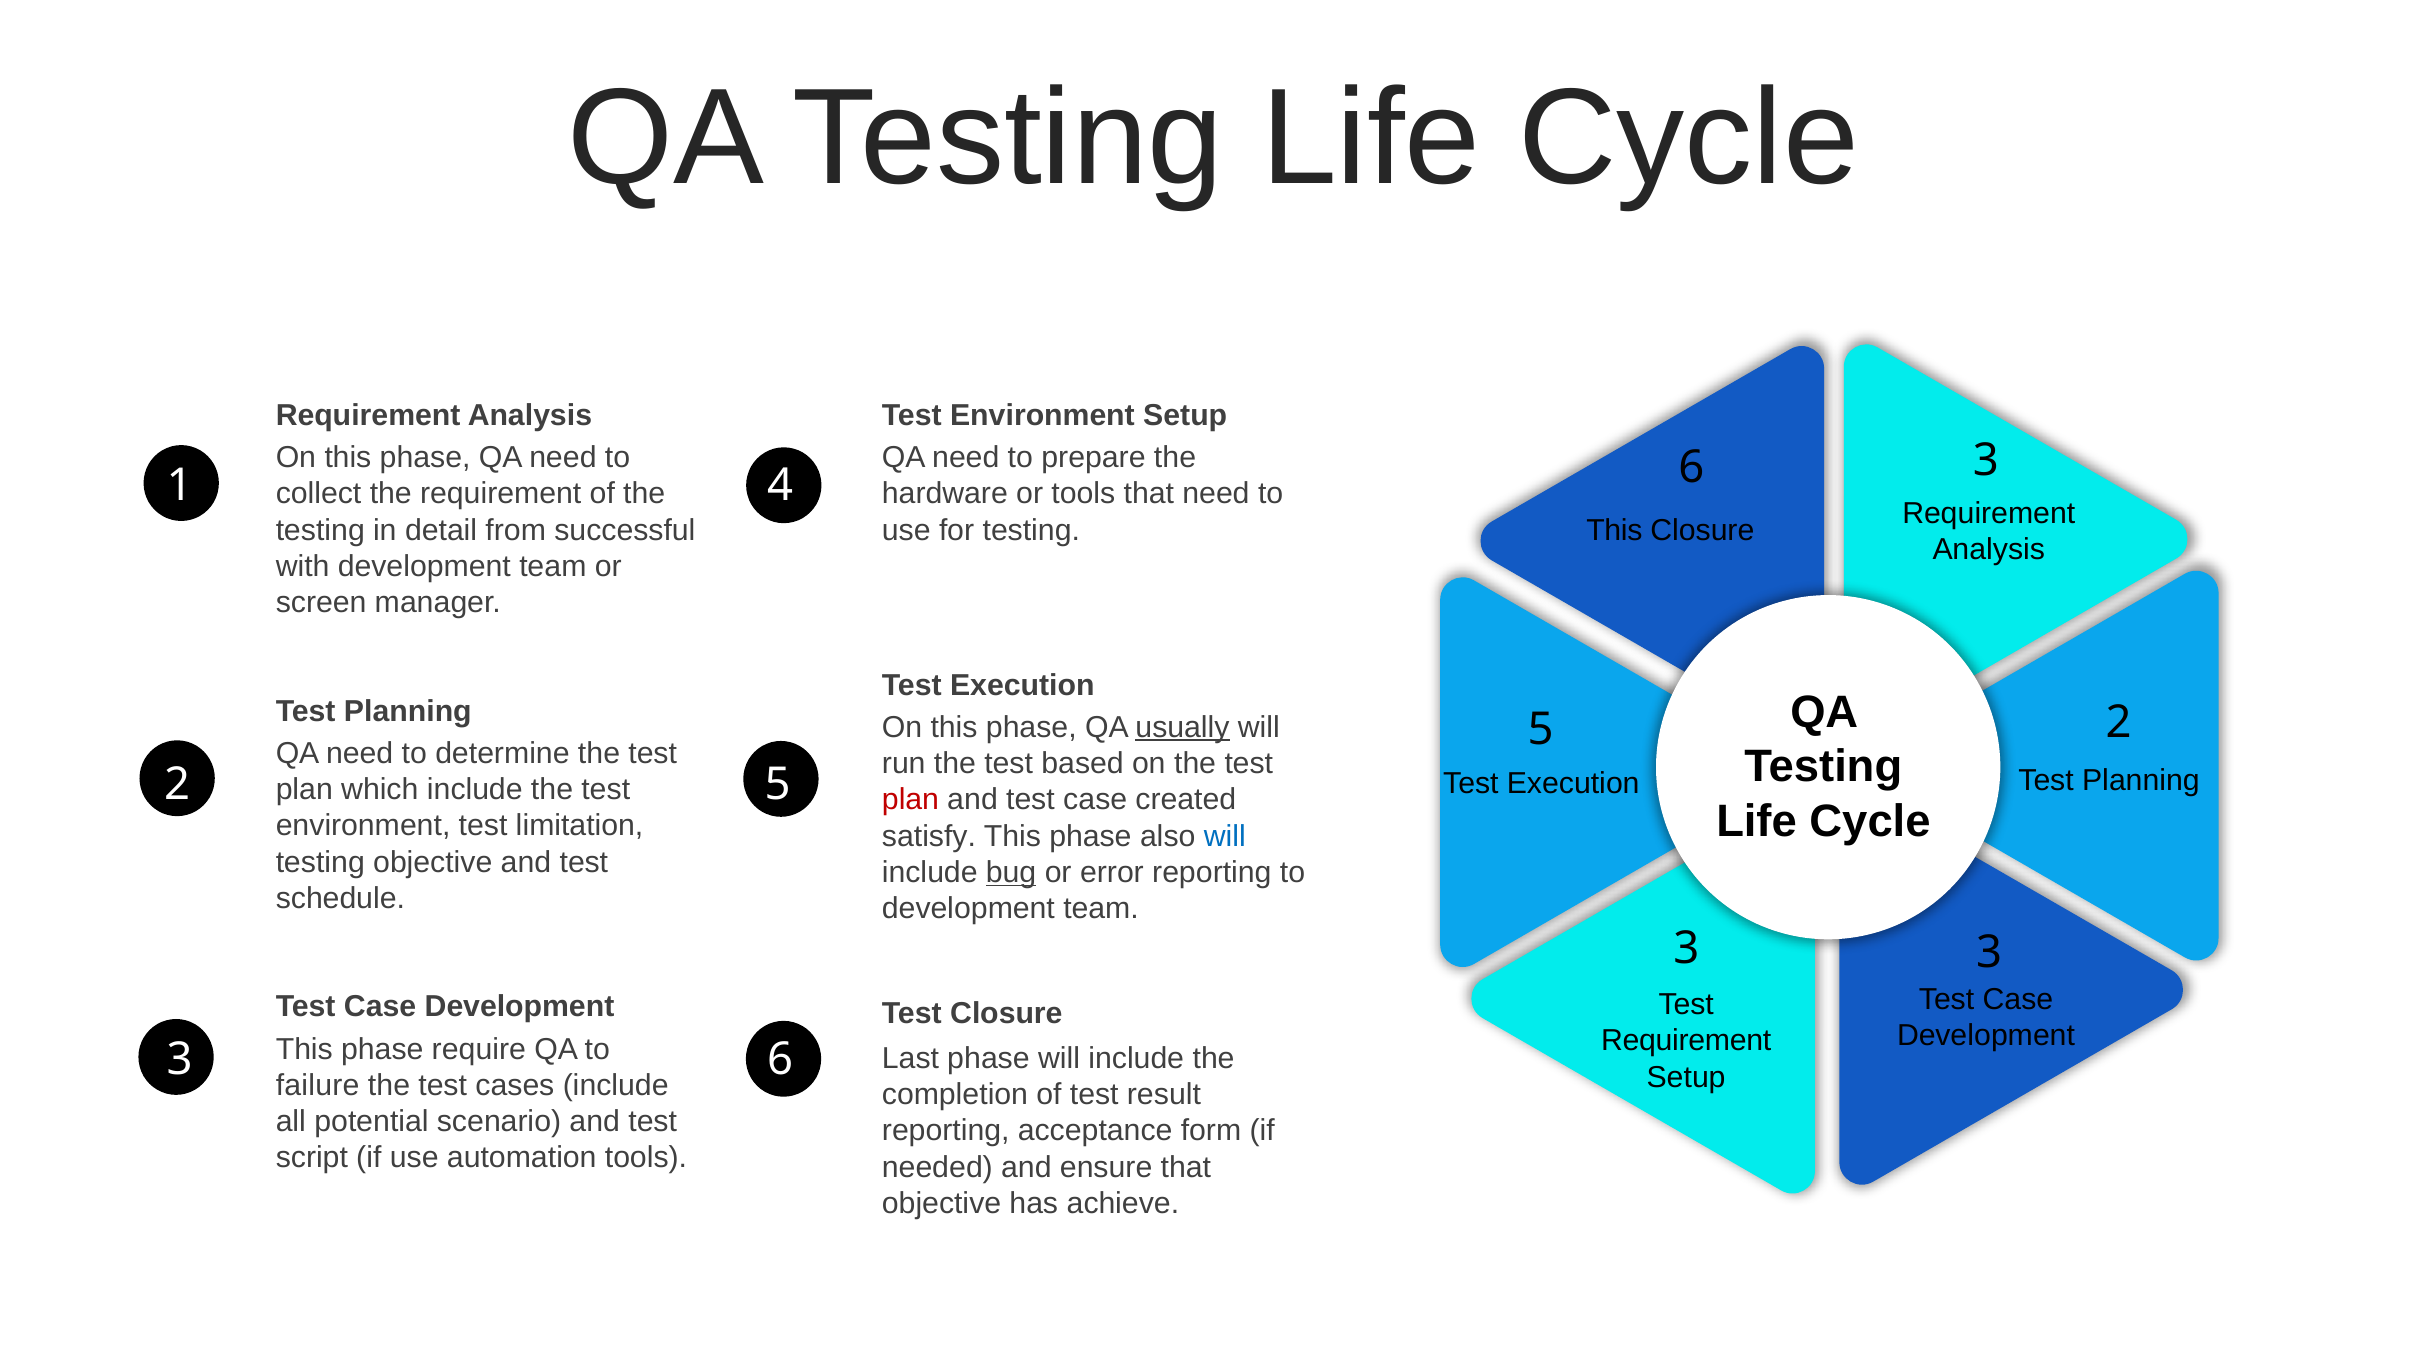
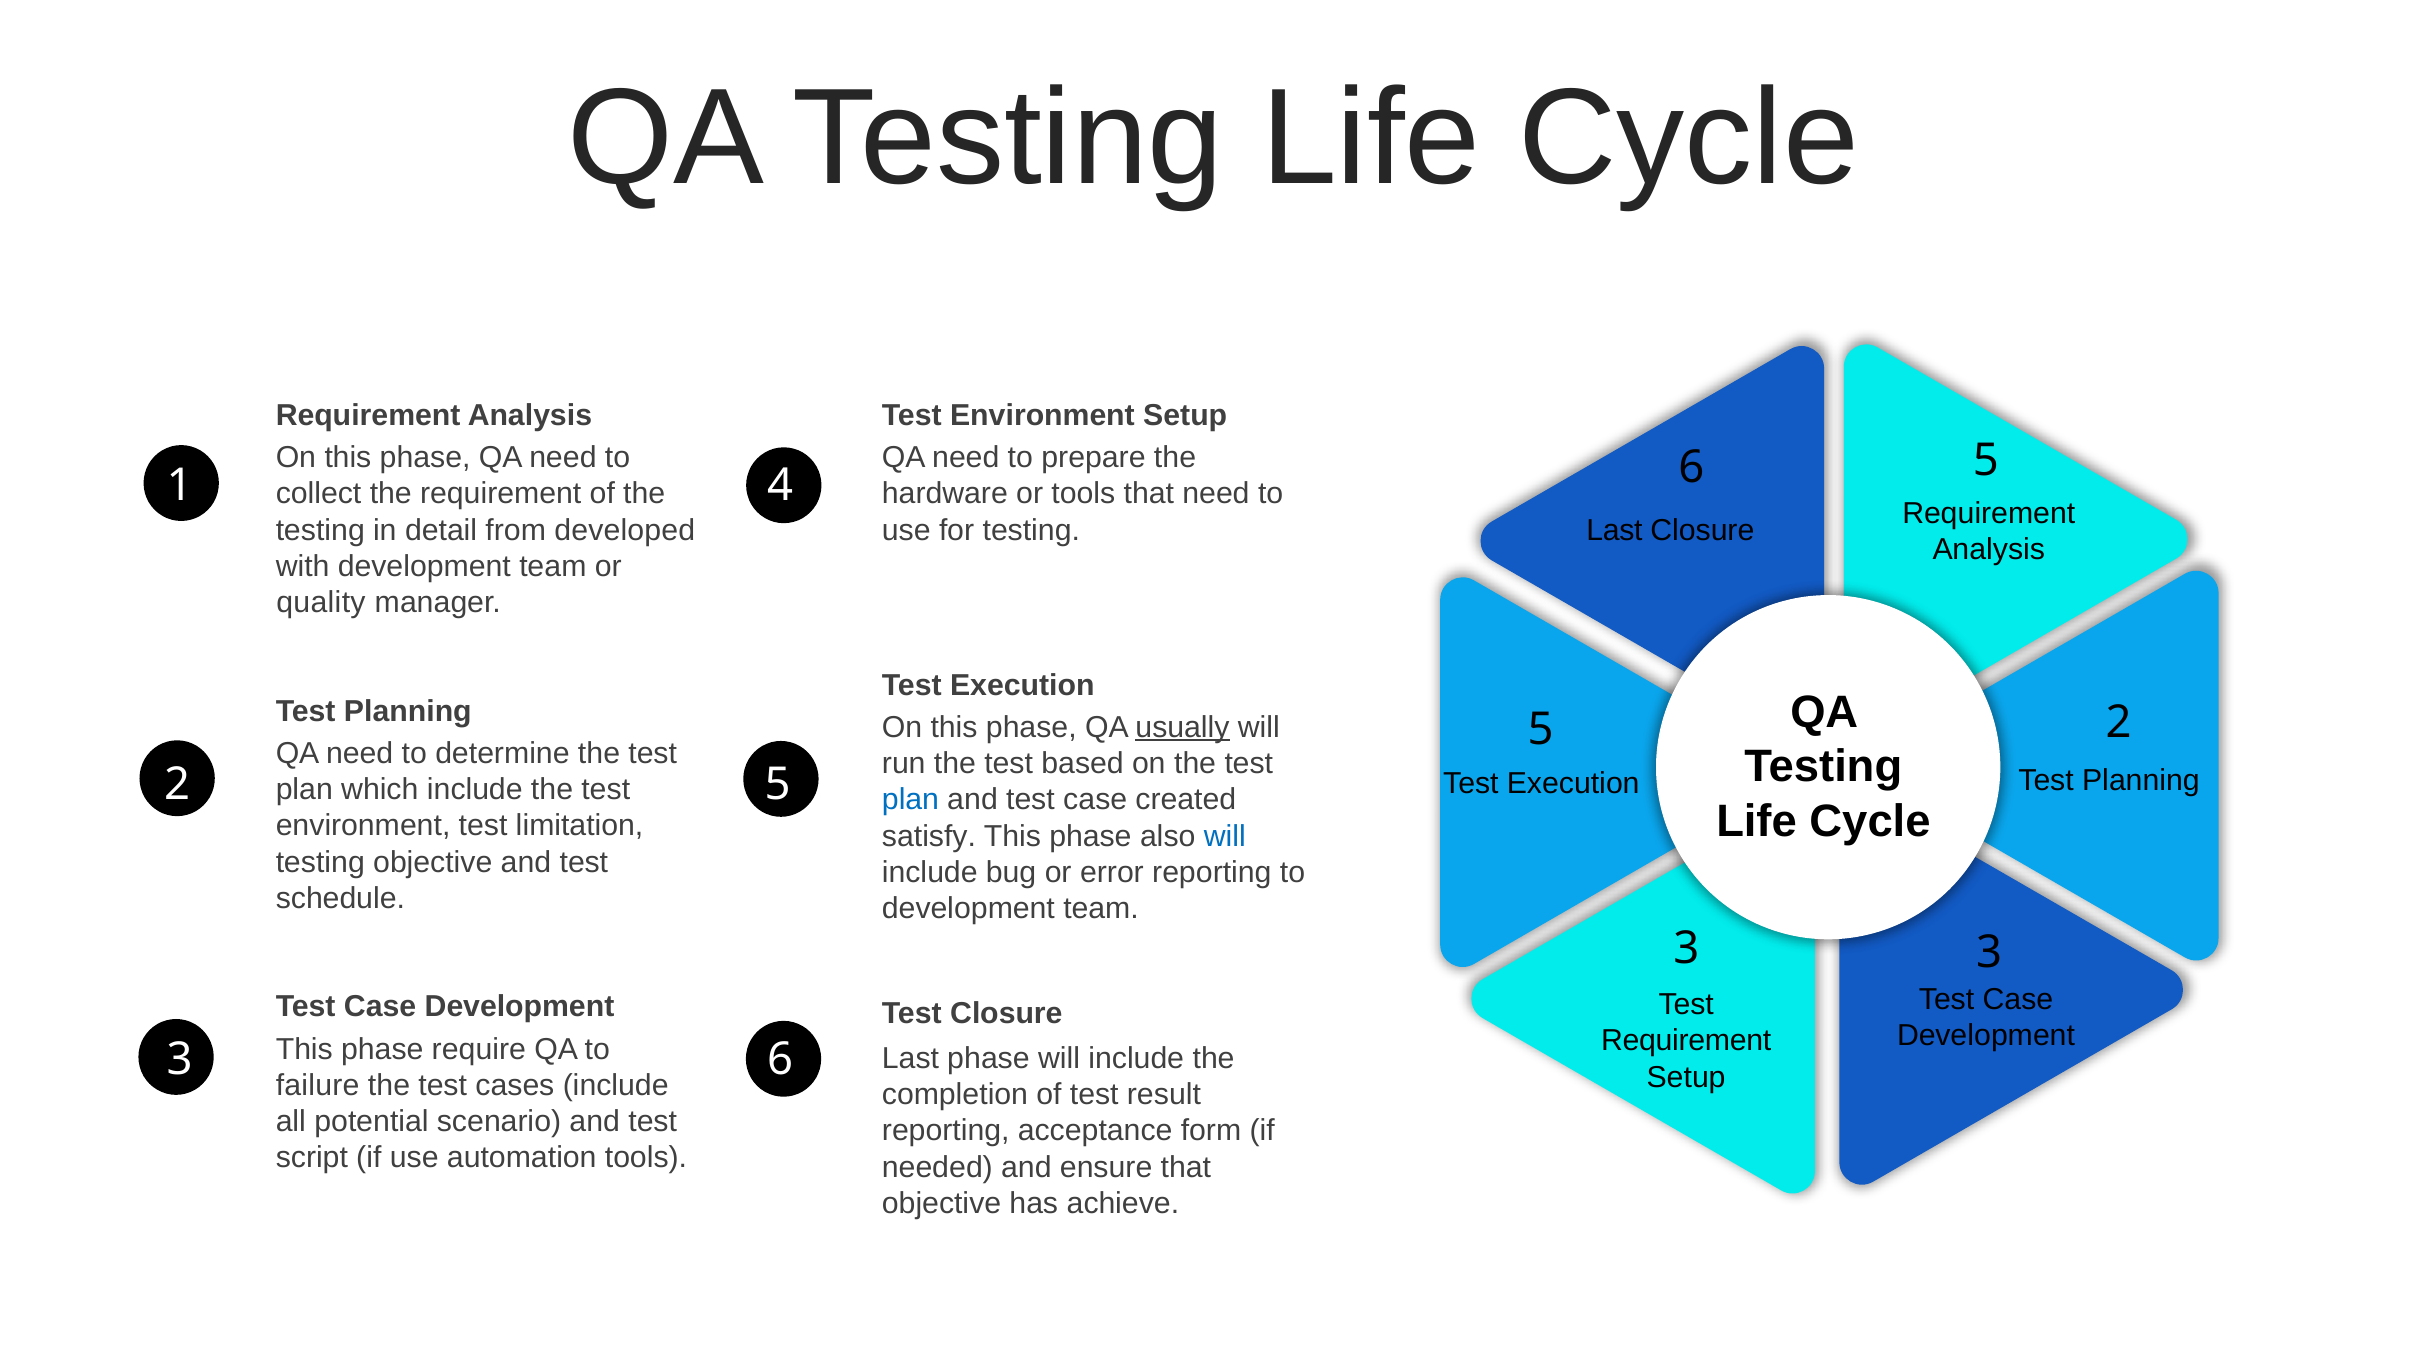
6 3: 3 -> 5 (1986, 461)
successful: successful -> developed (625, 530)
This: This -> Last (1614, 531)
screen: screen -> quality (321, 603)
plan colour: red -> blue (911, 800)
bug underline: present -> none (1011, 873)
